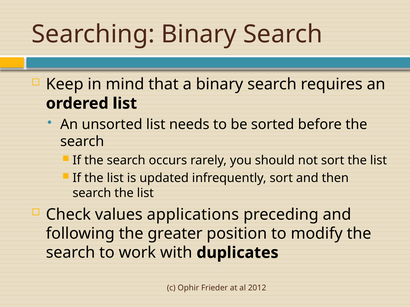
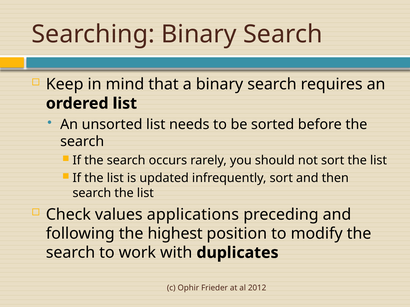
greater: greater -> highest (175, 234)
